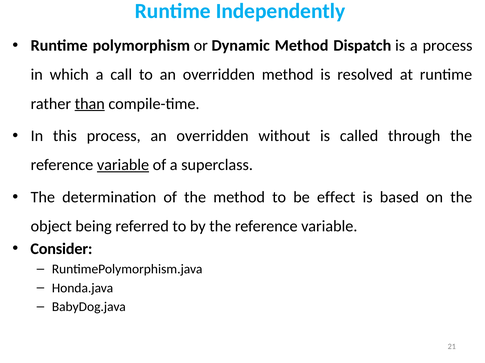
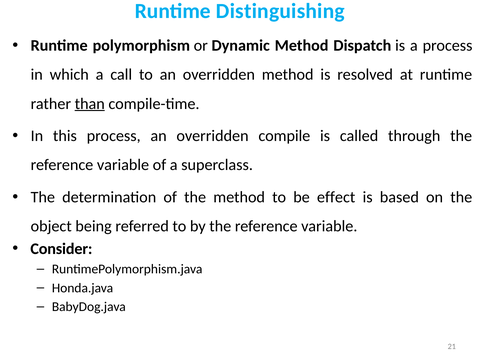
Independently: Independently -> Distinguishing (280, 11)
without: without -> compile (284, 136)
variable underline: present -> none (123, 165)
